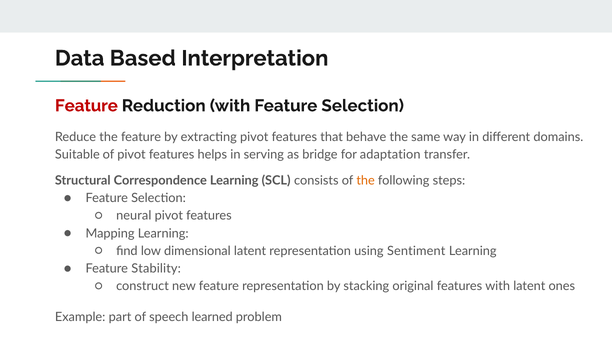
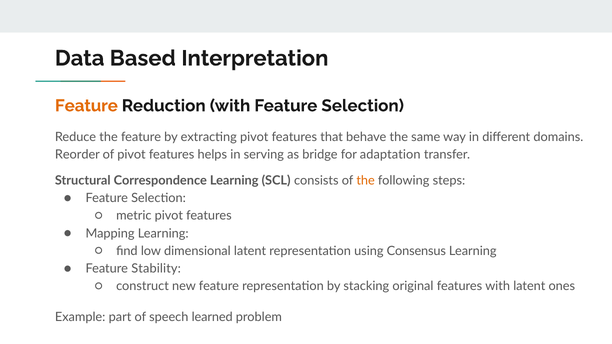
Feature colour: red -> orange (86, 106)
Suitable: Suitable -> Reorder (77, 155)
neural: neural -> metric (134, 216)
Sentiment: Sentiment -> Consensus (416, 251)
